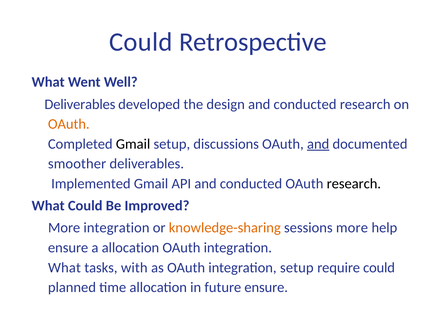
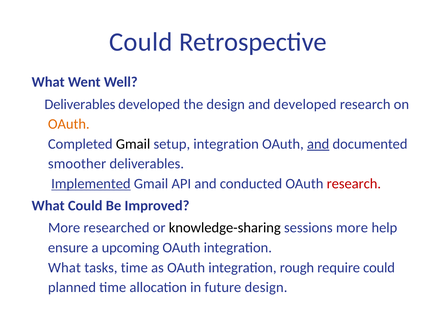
design and conducted: conducted -> developed (305, 104)
setup discussions: discussions -> integration (226, 144)
Implemented underline: none -> present (91, 184)
research colour: black -> red (354, 184)
More integration: integration -> researched (117, 228)
knowledge-sharing colour: orange -> black (225, 228)
a allocation: allocation -> upcoming (131, 248)
tasks with: with -> time (134, 268)
integration setup: setup -> rough (297, 268)
future ensure: ensure -> design (266, 287)
